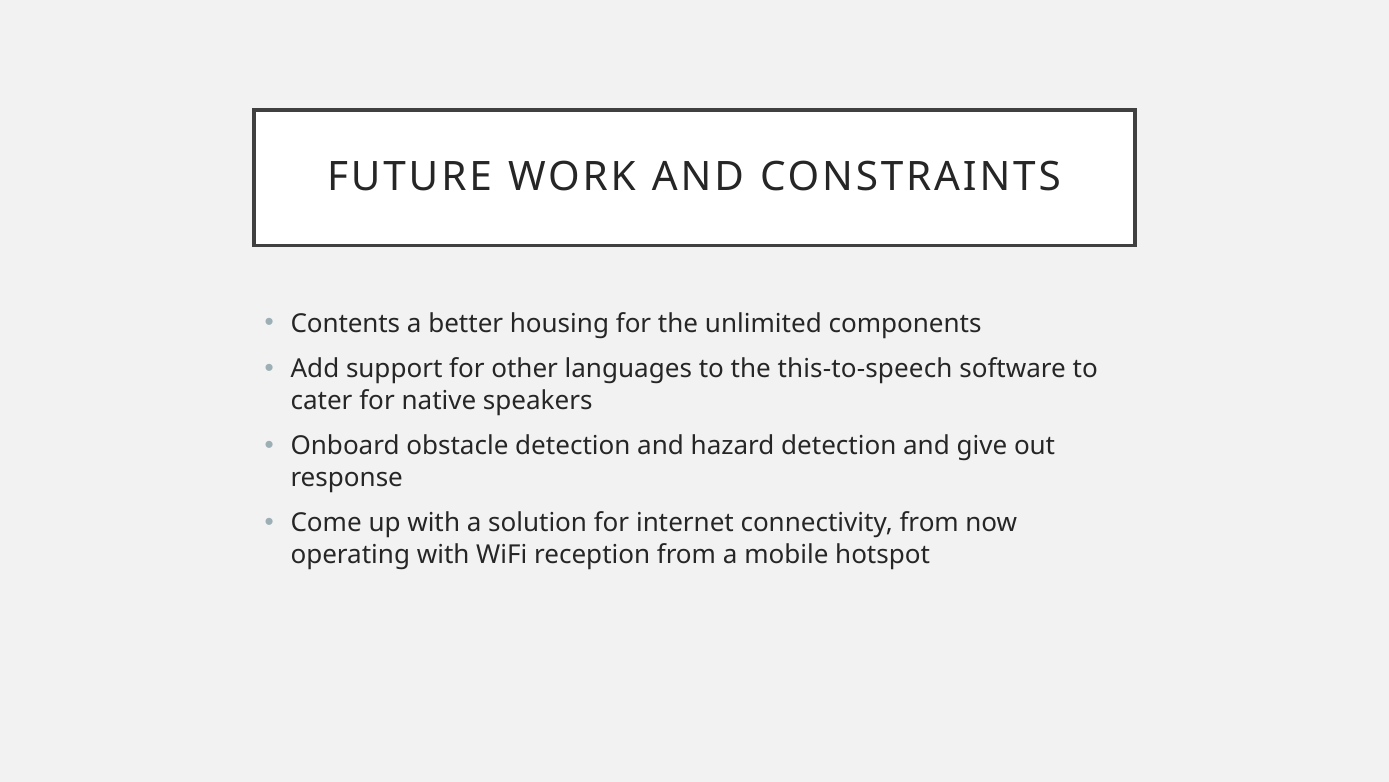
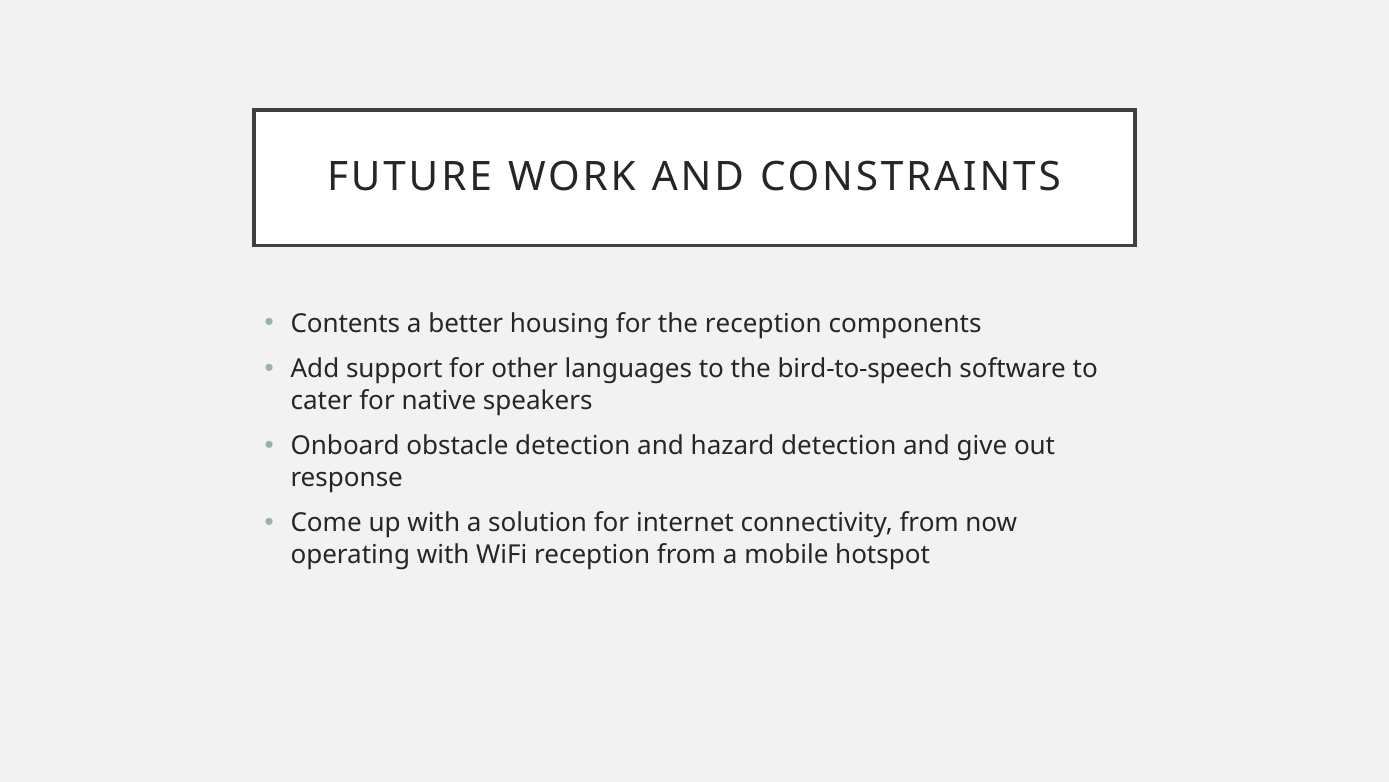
the unlimited: unlimited -> reception (763, 323)
this-to-speech: this-to-speech -> bird-to-speech (865, 369)
